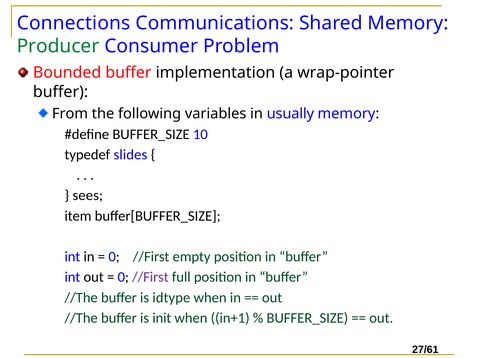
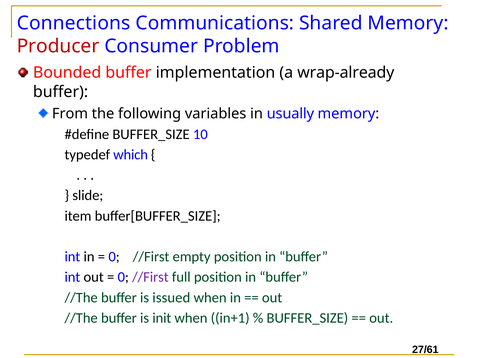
Producer colour: green -> red (58, 46)
wrap-pointer: wrap-pointer -> wrap-already (346, 73)
slides: slides -> which (131, 155)
sees: sees -> slide (88, 196)
idtype: idtype -> issued (171, 298)
